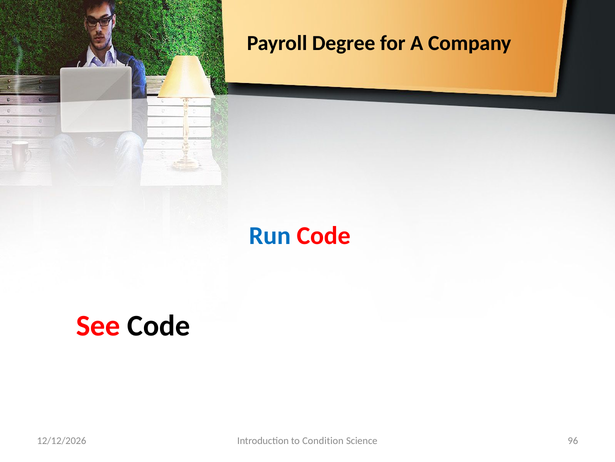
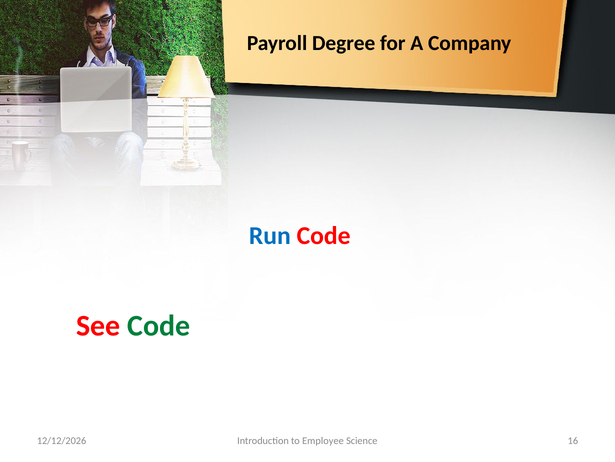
Code colour: black -> green (159, 325)
Condition: Condition -> Employee (323, 440)
96: 96 -> 16 (573, 440)
